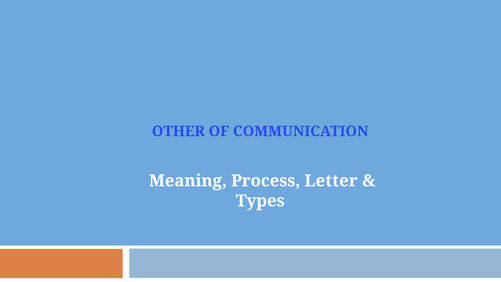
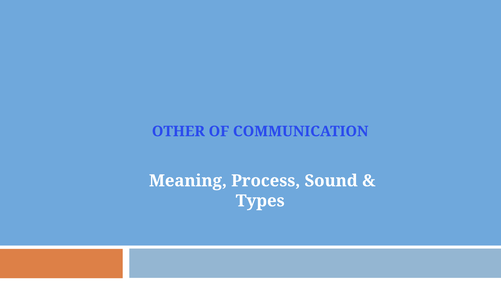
Letter: Letter -> Sound (331, 181)
